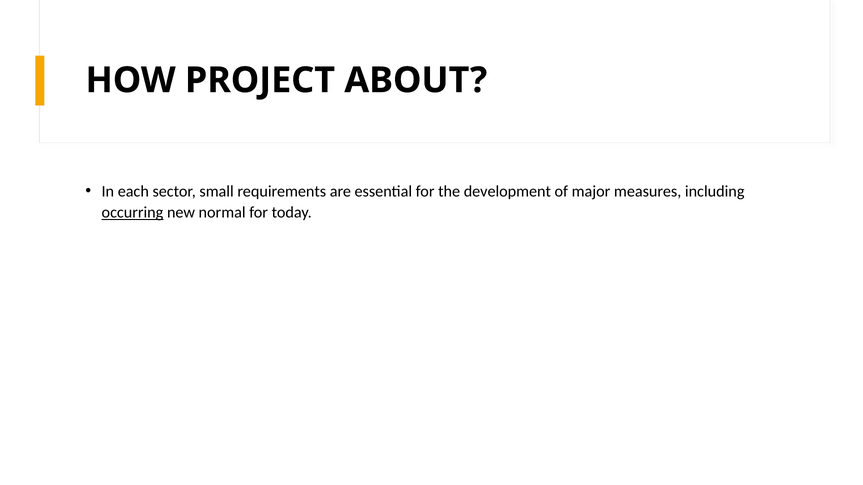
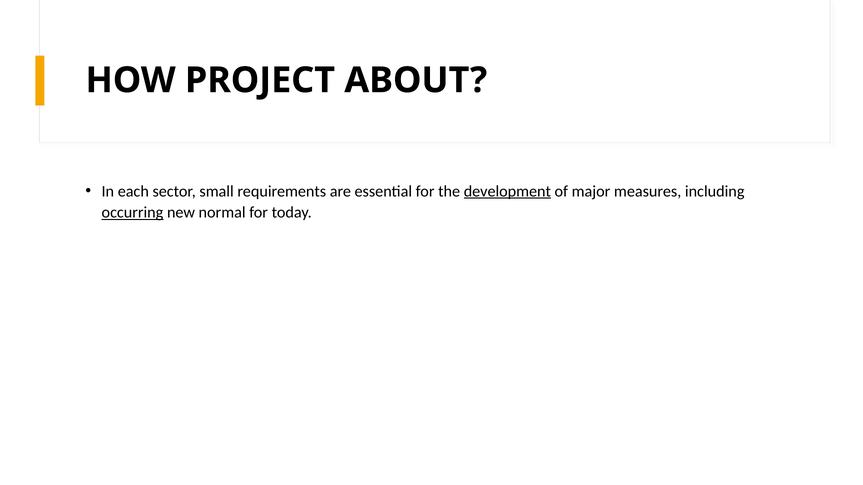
development underline: none -> present (507, 191)
